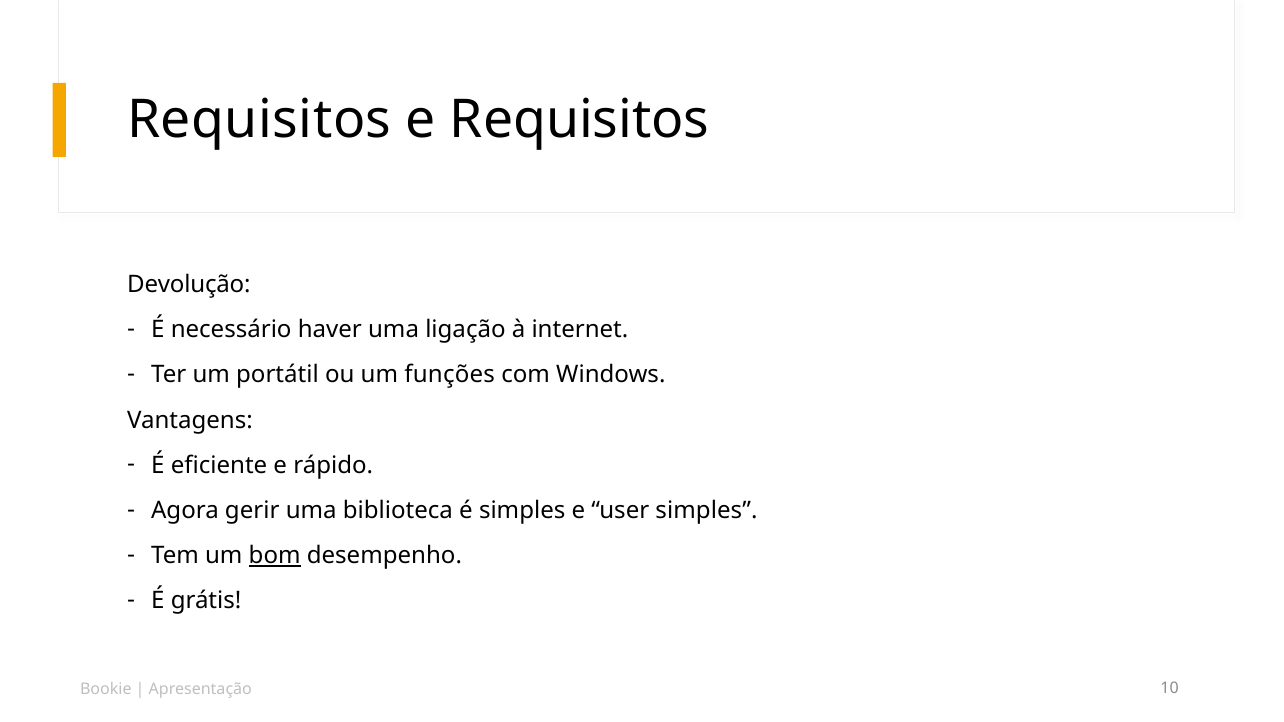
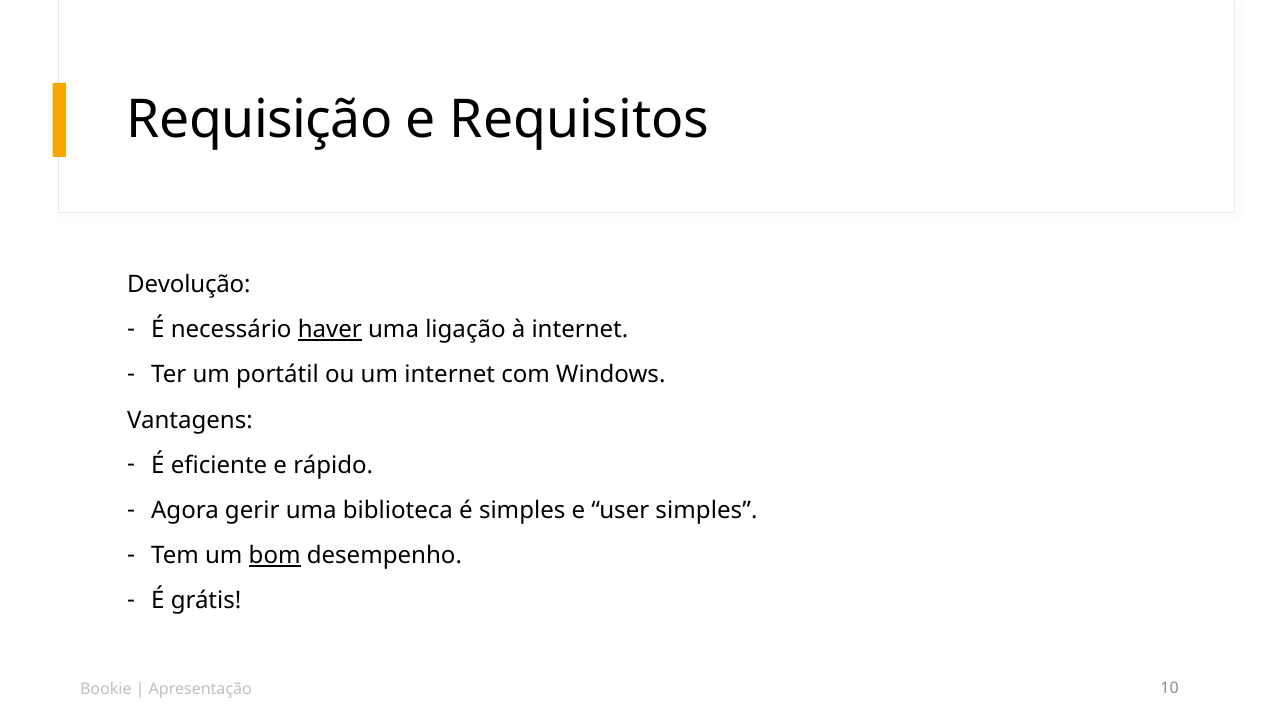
Requisitos: Requisitos -> Requisição (260, 120)
haver underline: none -> present (330, 330)
um funções: funções -> internet (450, 375)
